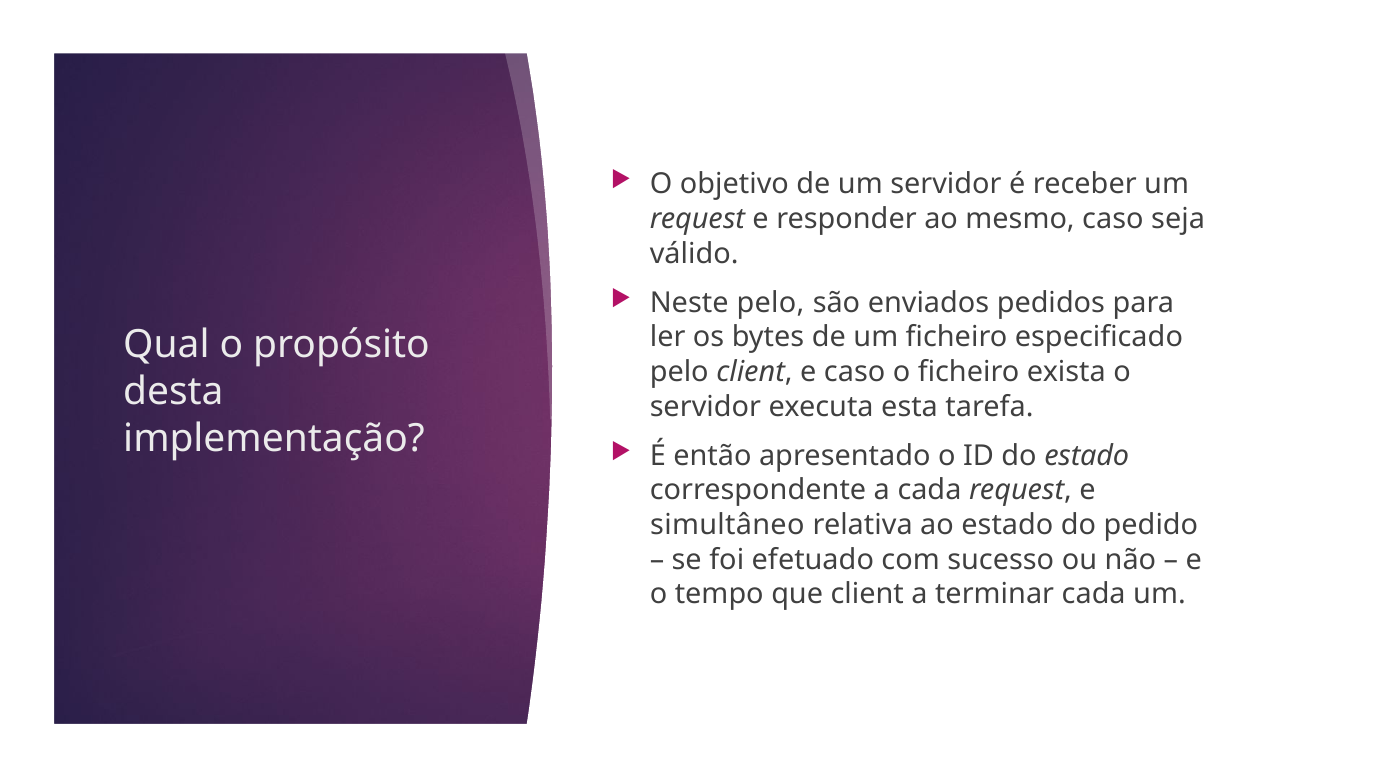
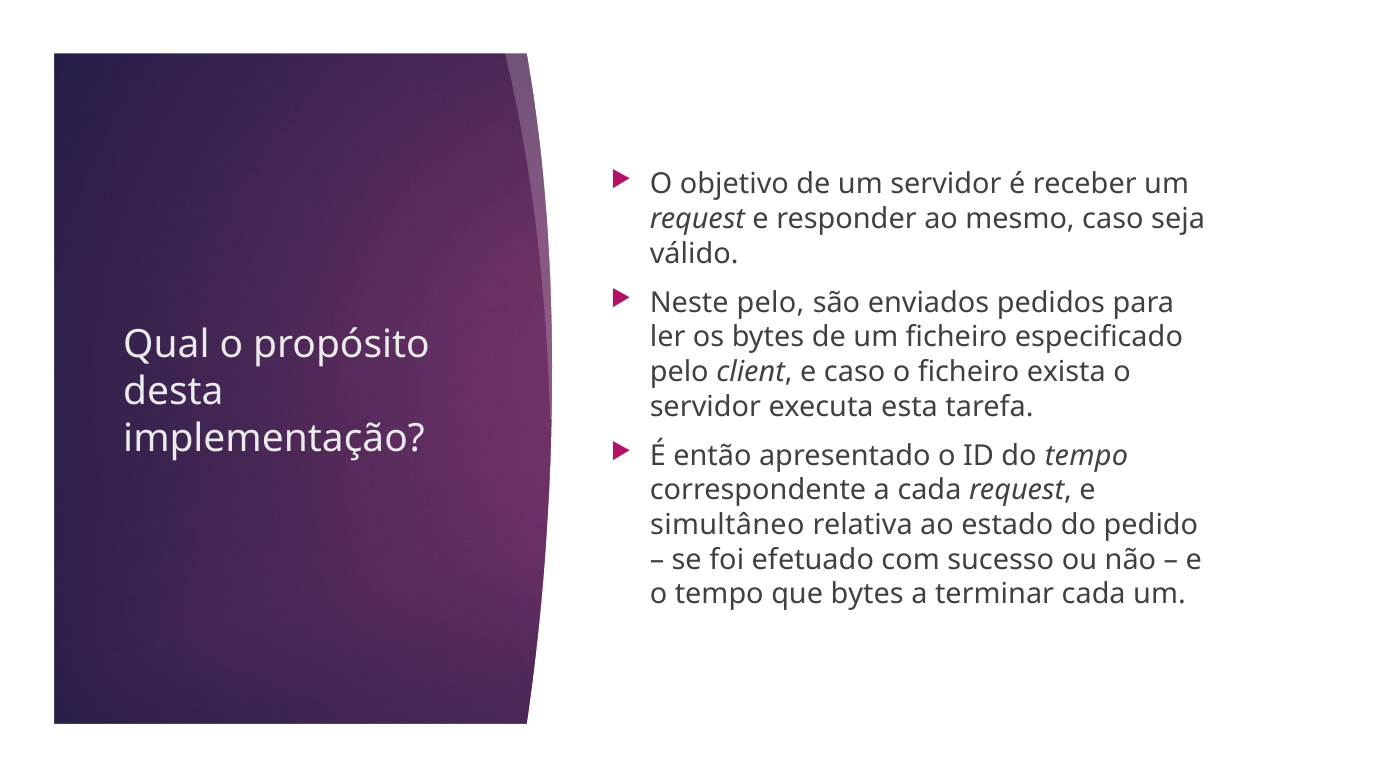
do estado: estado -> tempo (1086, 456)
que client: client -> bytes (867, 595)
